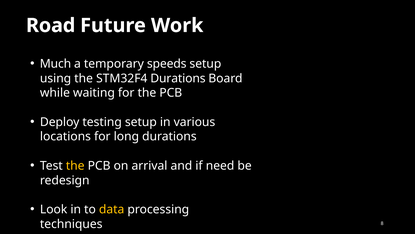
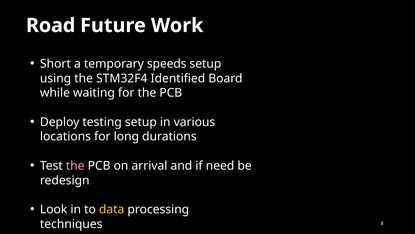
Much: Much -> Short (55, 64)
STM32F4 Durations: Durations -> Identified (178, 78)
the colour: yellow -> pink (75, 165)
